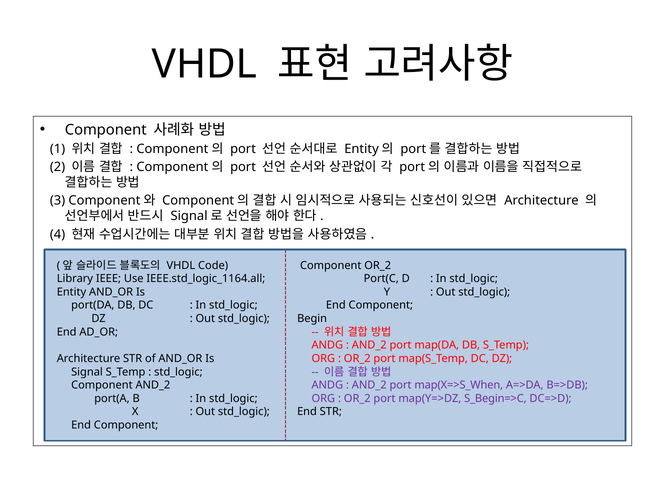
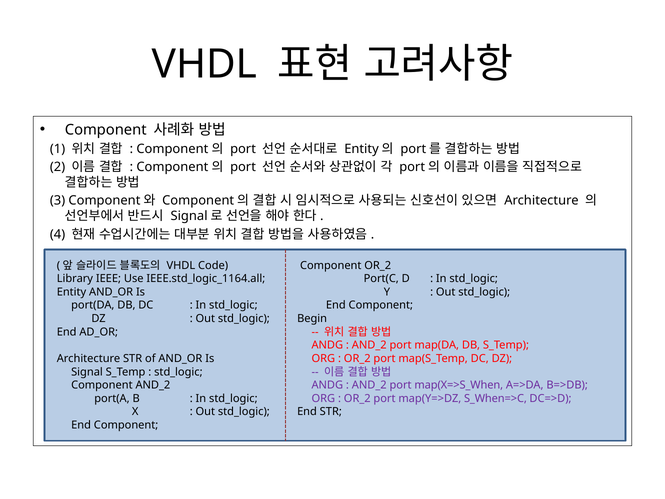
S_Begin=>C: S_Begin=>C -> S_When=>C (495, 398)
